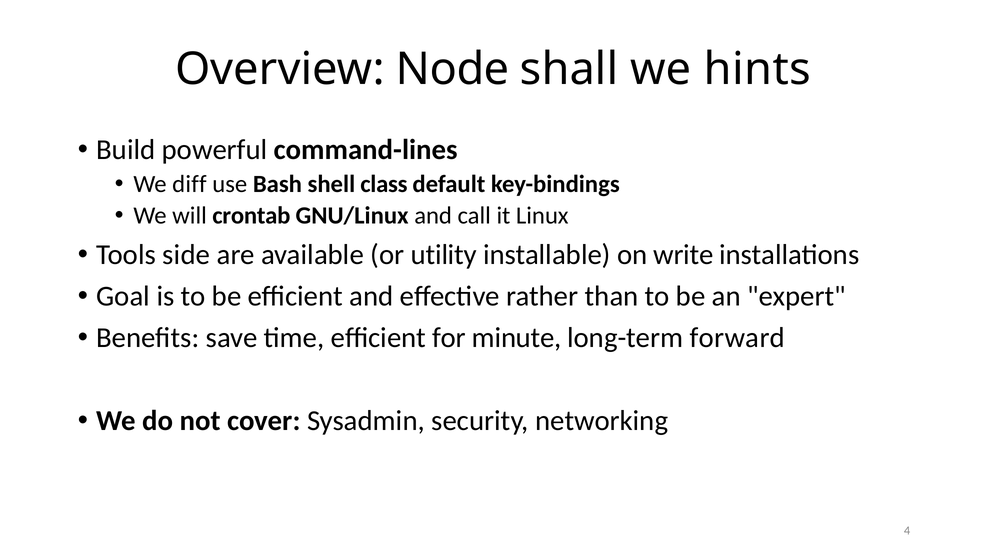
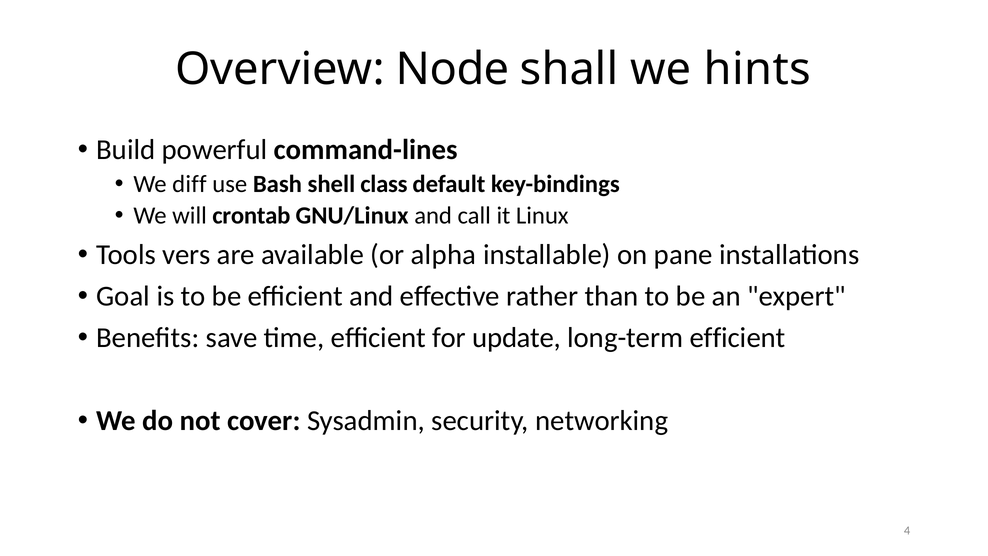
side: side -> vers (186, 255)
utility: utility -> alpha (444, 255)
write: write -> pane (683, 255)
minute: minute -> update (517, 338)
long-term forward: forward -> efficient (738, 338)
